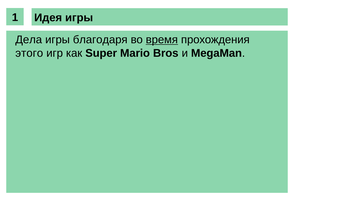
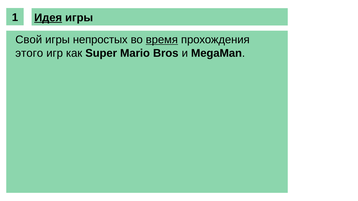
Идея underline: none -> present (48, 18)
Дела: Дела -> Свой (29, 40)
благодаря: благодаря -> непростых (100, 40)
